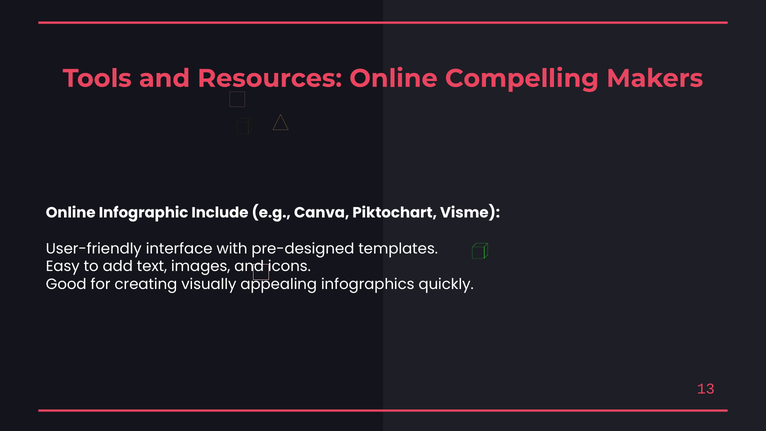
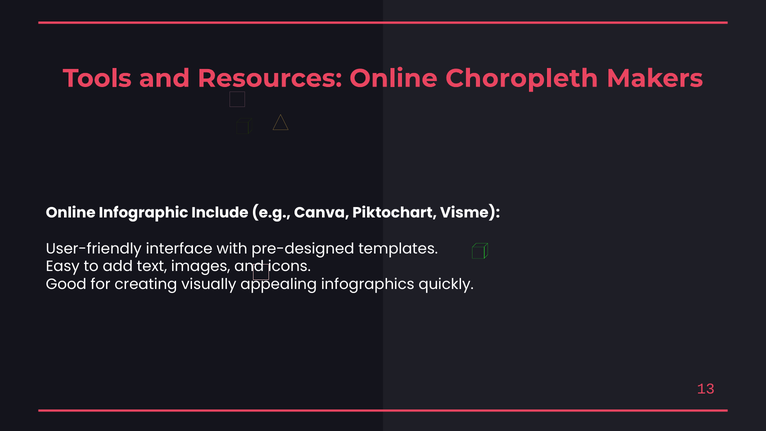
Compelling: Compelling -> Choropleth (522, 78)
